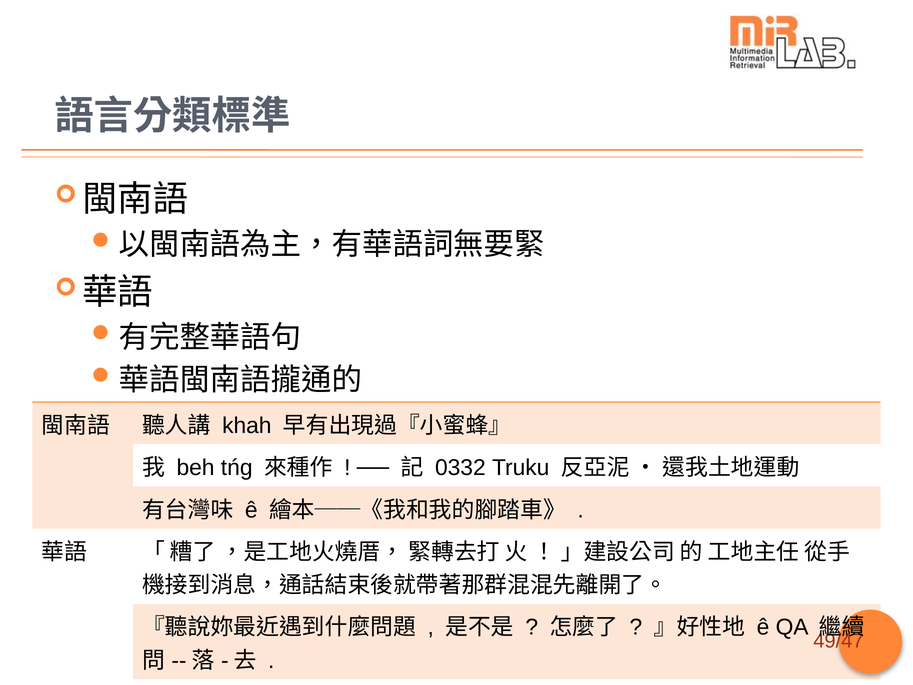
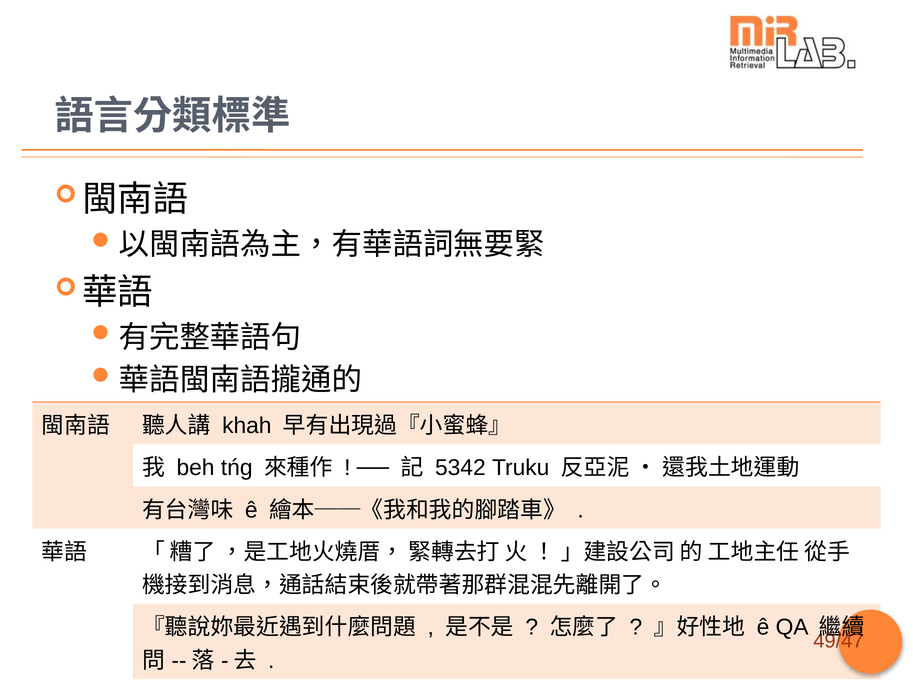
0332: 0332 -> 5342 (460, 468)
